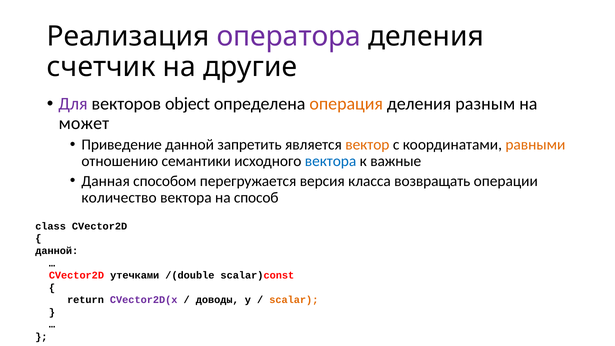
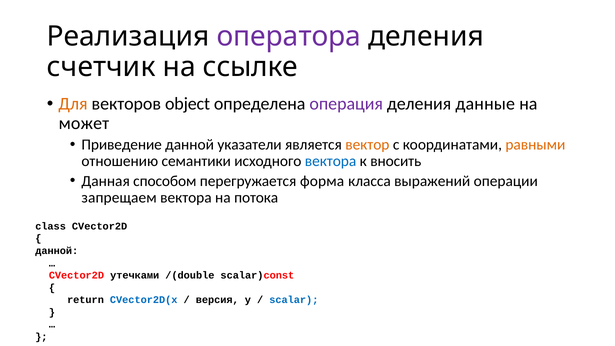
другие: другие -> ссылке (250, 67)
Для colour: purple -> orange (73, 104)
операция colour: orange -> purple (346, 104)
разным: разным -> данные (485, 104)
запретить: запретить -> указатели (250, 145)
важные: важные -> вносить (396, 161)
версия: версия -> форма (322, 181)
возвращать: возвращать -> выражений (432, 181)
количество: количество -> запрещаем (119, 198)
способ: способ -> потока (256, 198)
CVector2D(x colour: purple -> blue (144, 300)
доводы: доводы -> версия (217, 300)
scalar colour: orange -> blue (294, 300)
